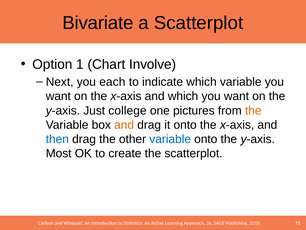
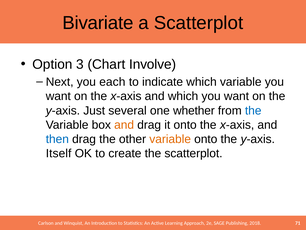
1: 1 -> 3 (80, 64)
college: college -> several (128, 110)
pictures: pictures -> whether (194, 110)
the colour: orange -> blue (253, 110)
variable colour: blue -> orange (170, 139)
Most: Most -> Itself (59, 153)
